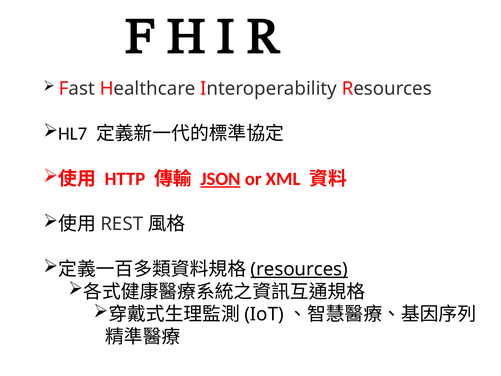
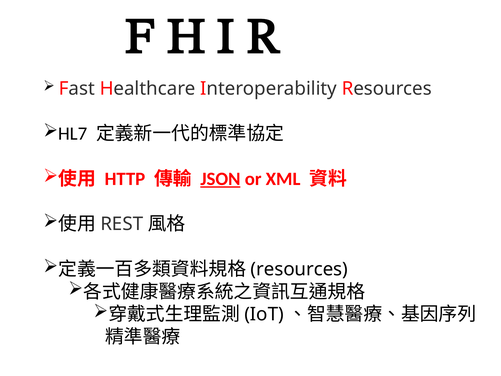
resources underline: present -> none (299, 269)
